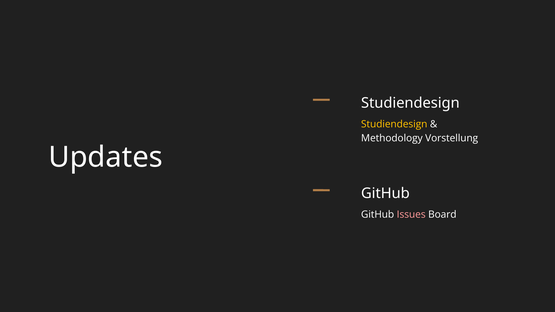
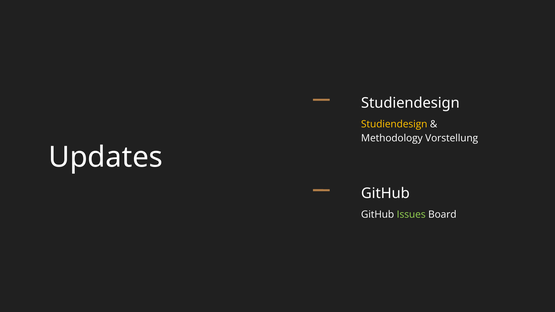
Issues colour: pink -> light green (411, 215)
